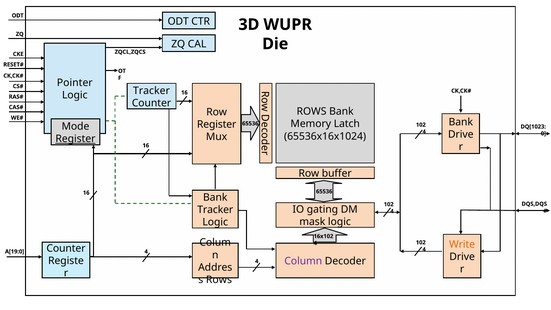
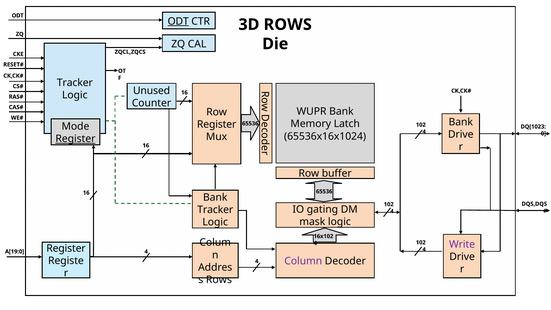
ODT underline: none -> present (178, 21)
3D WUPR: WUPR -> ROWS (288, 25)
Pointer: Pointer -> Tracker (75, 83)
Tracker: Tracker -> Unused (152, 91)
ROWS: ROWS -> WUPR (312, 111)
Write colour: orange -> purple (462, 244)
Counter: Counter -> Register (66, 248)
